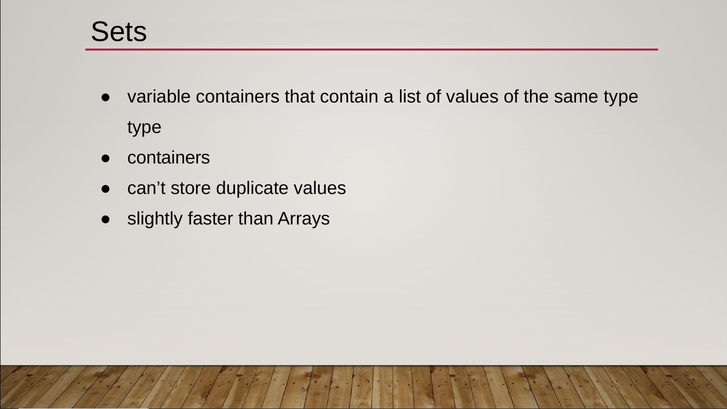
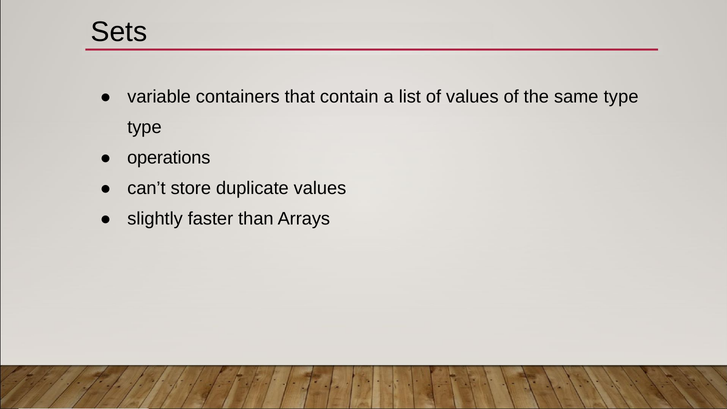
containers: containers -> operations (169, 158)
